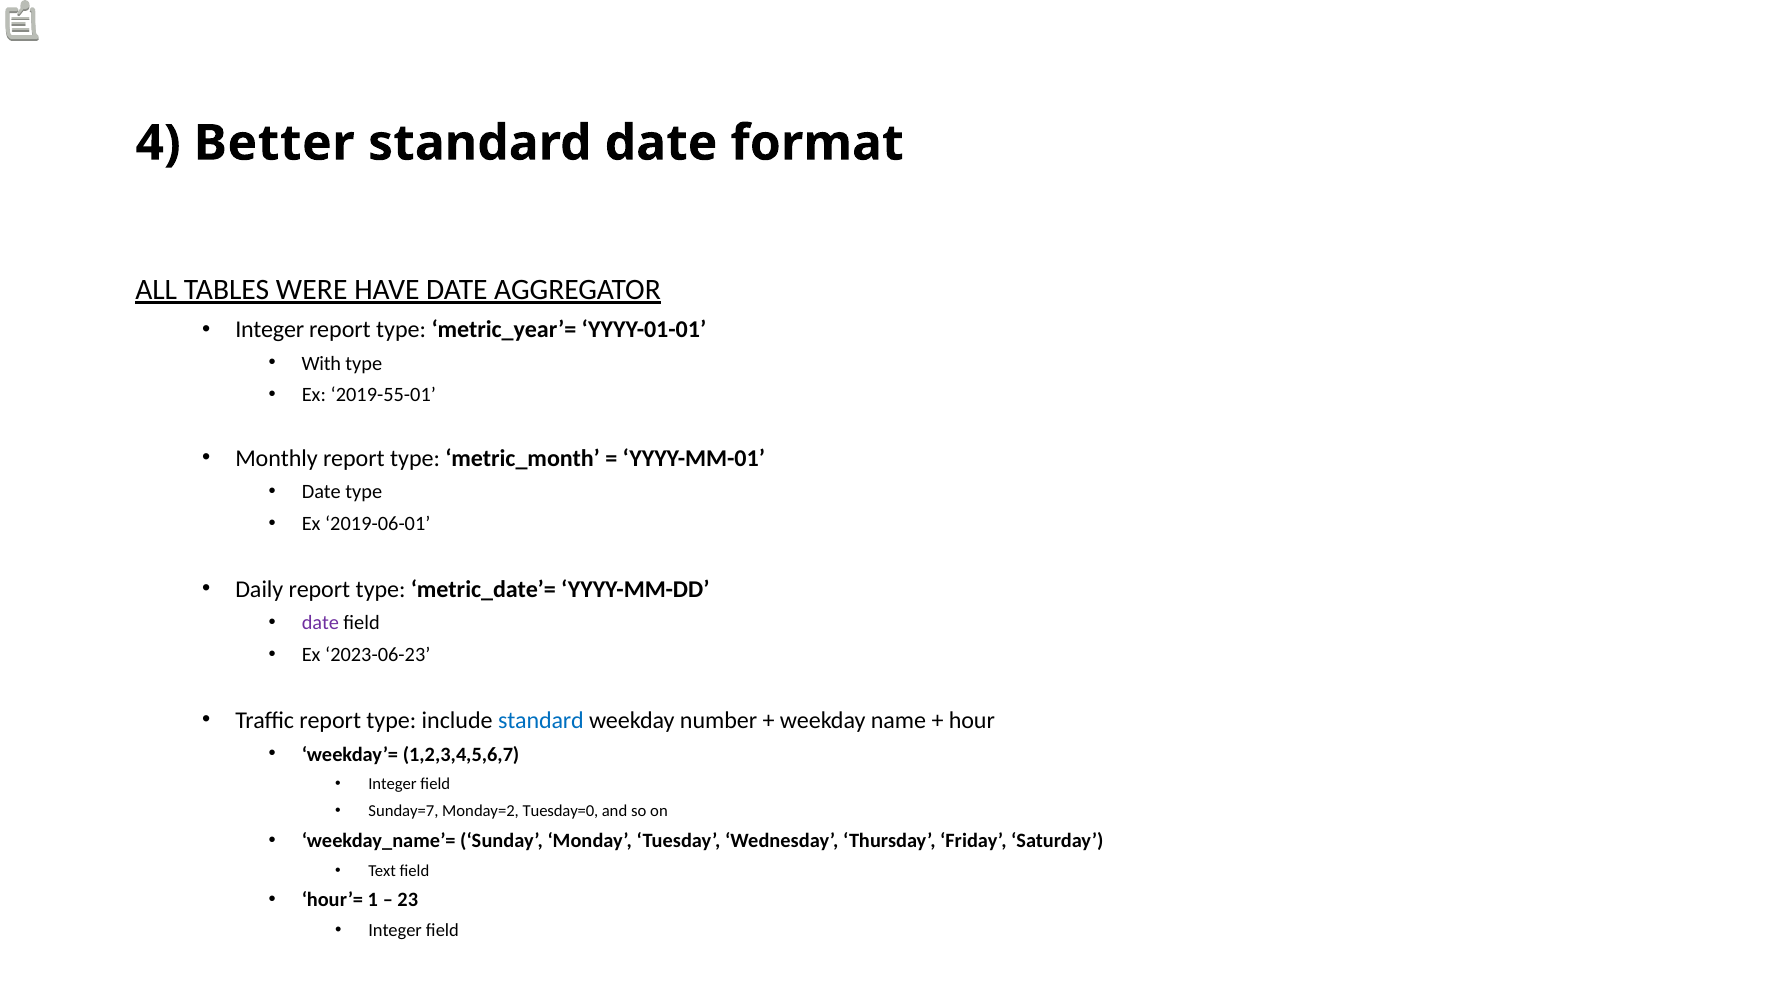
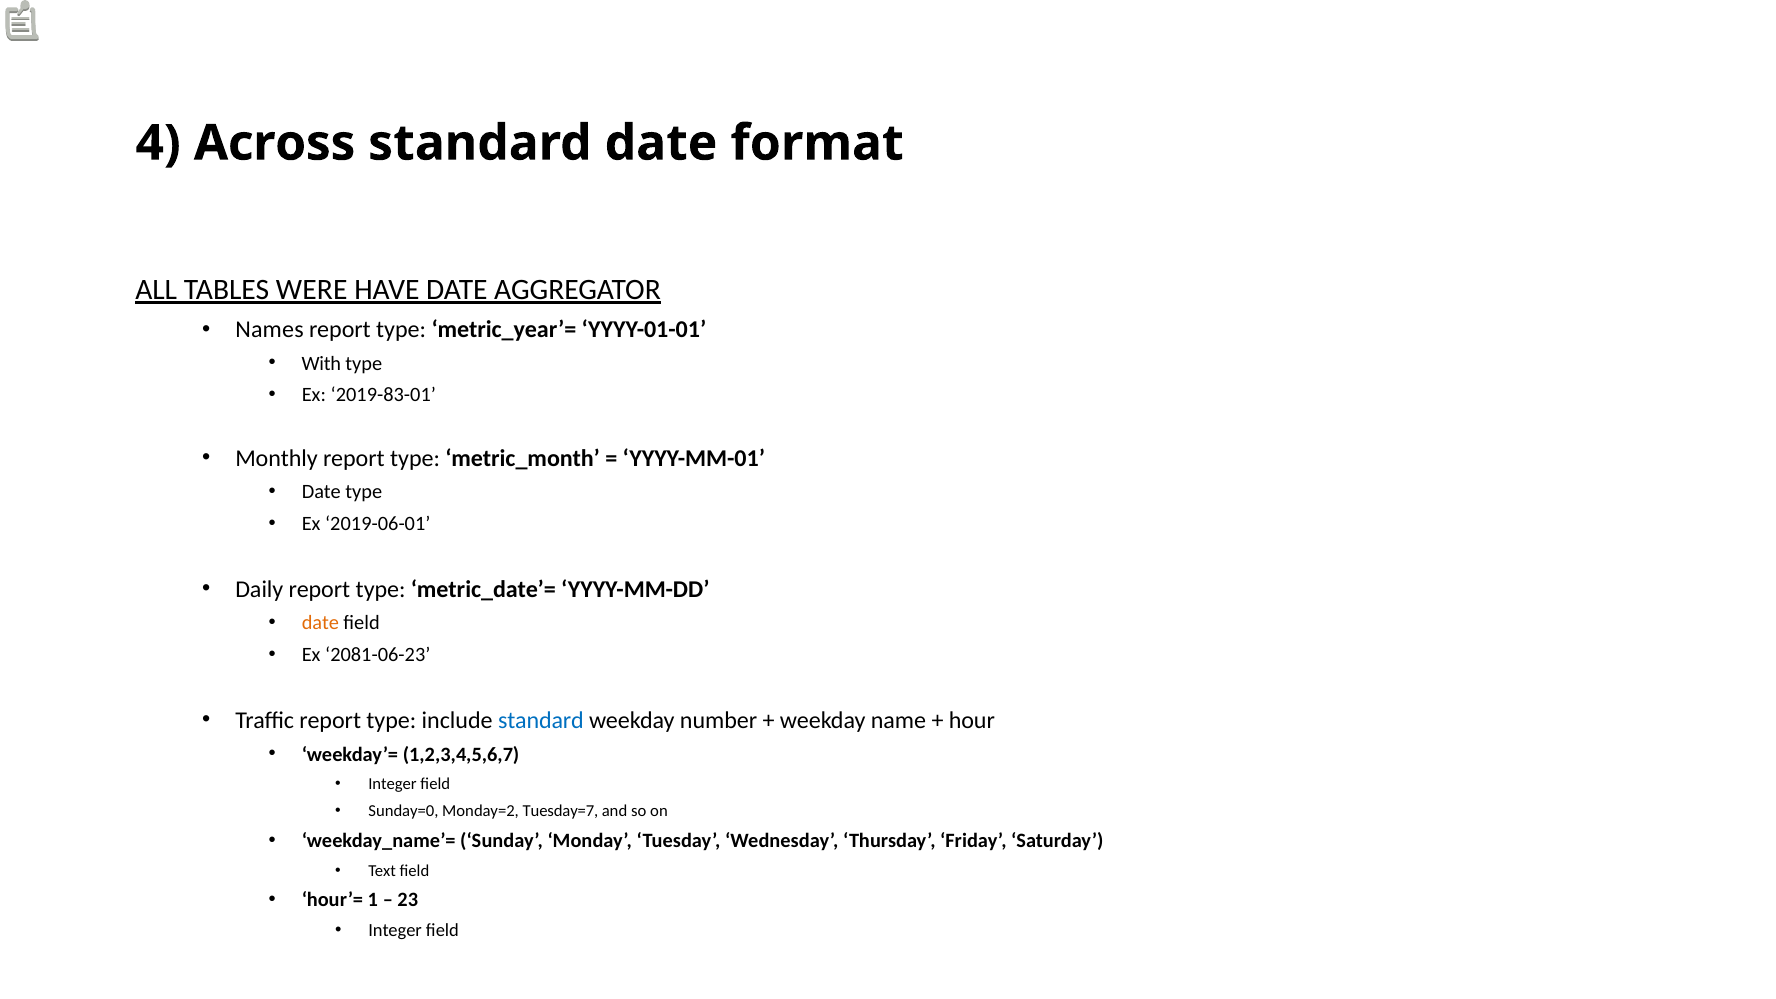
Better: Better -> Across (275, 143)
Integer: Integer -> Names (269, 330)
2019-55-01: 2019-55-01 -> 2019-83-01 (383, 395)
date colour: purple -> orange (320, 623)
2023-06-23: 2023-06-23 -> 2081-06-23 (378, 655)
Sunday=7: Sunday=7 -> Sunday=0 (403, 811)
Tuesday=0: Tuesday=0 -> Tuesday=7 (560, 811)
